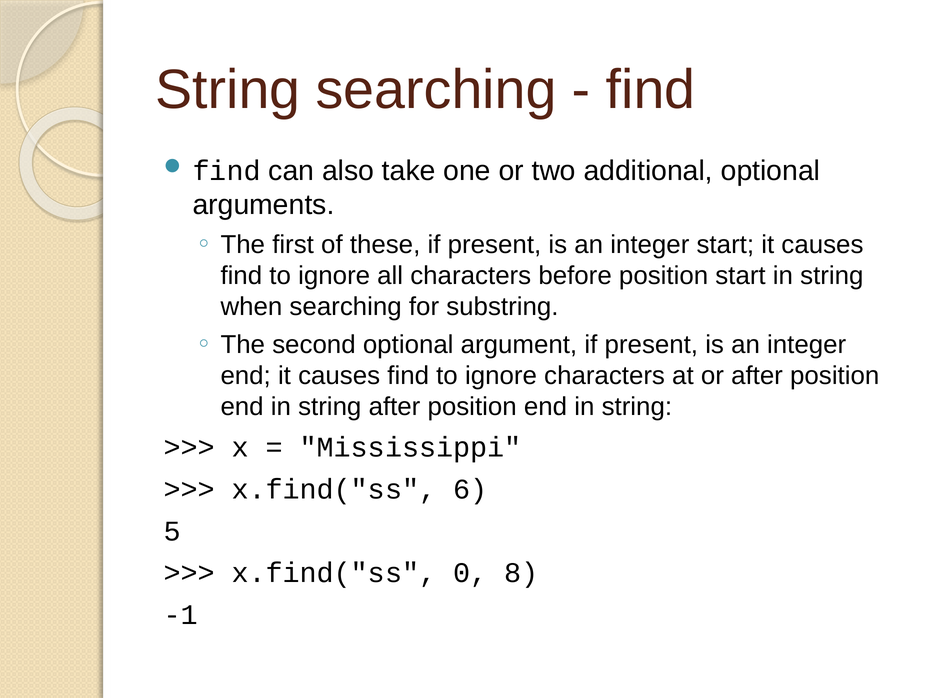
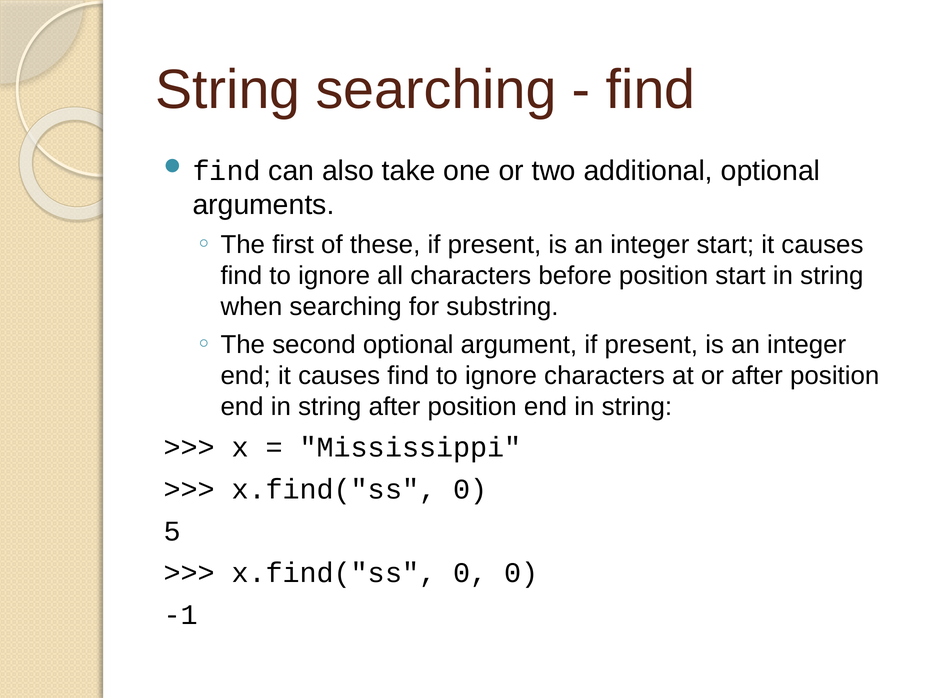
6: 6 -> 0 (470, 489)
0 8: 8 -> 0 (521, 573)
